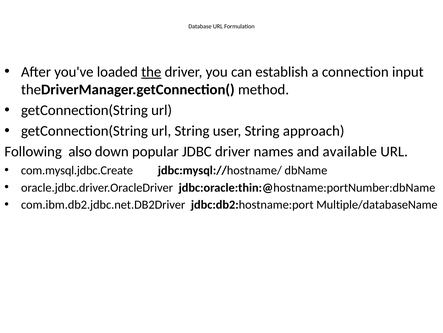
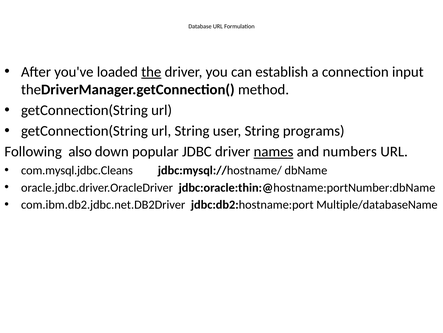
approach: approach -> programs (314, 131)
names underline: none -> present (274, 151)
available: available -> numbers (350, 151)
com.mysql.jdbc.Create: com.mysql.jdbc.Create -> com.mysql.jdbc.Cleans (77, 170)
